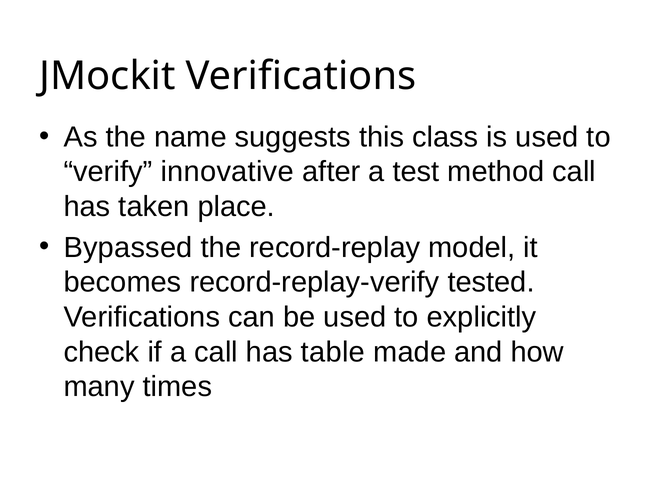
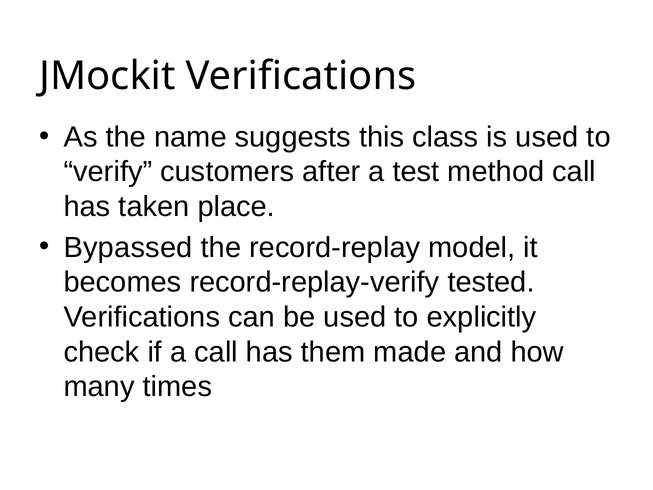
innovative: innovative -> customers (227, 172)
table: table -> them (333, 352)
